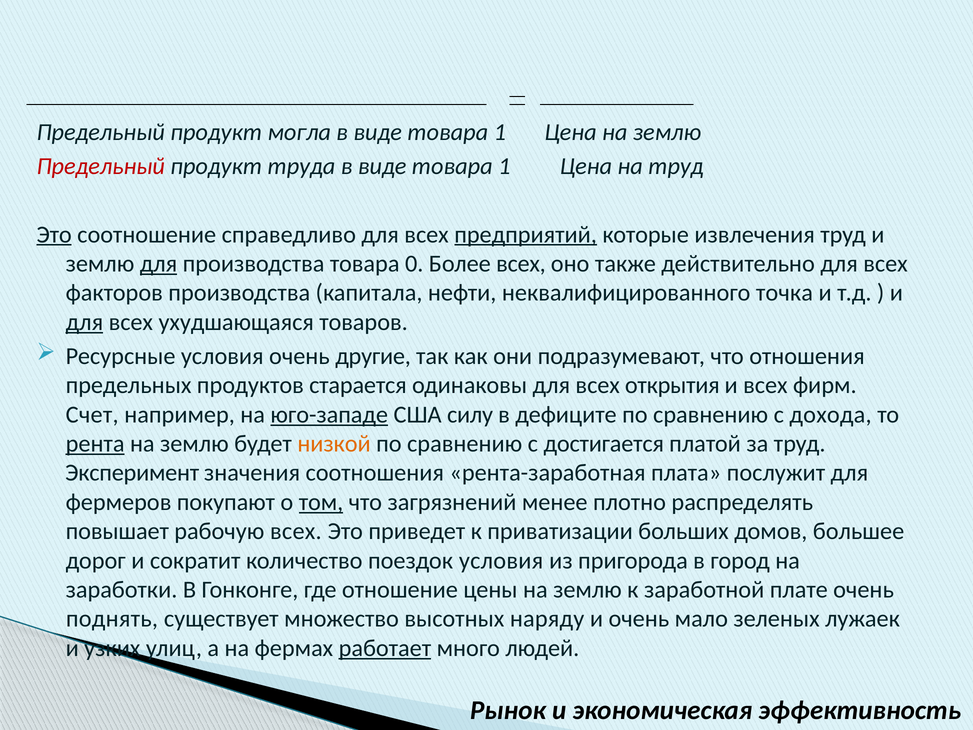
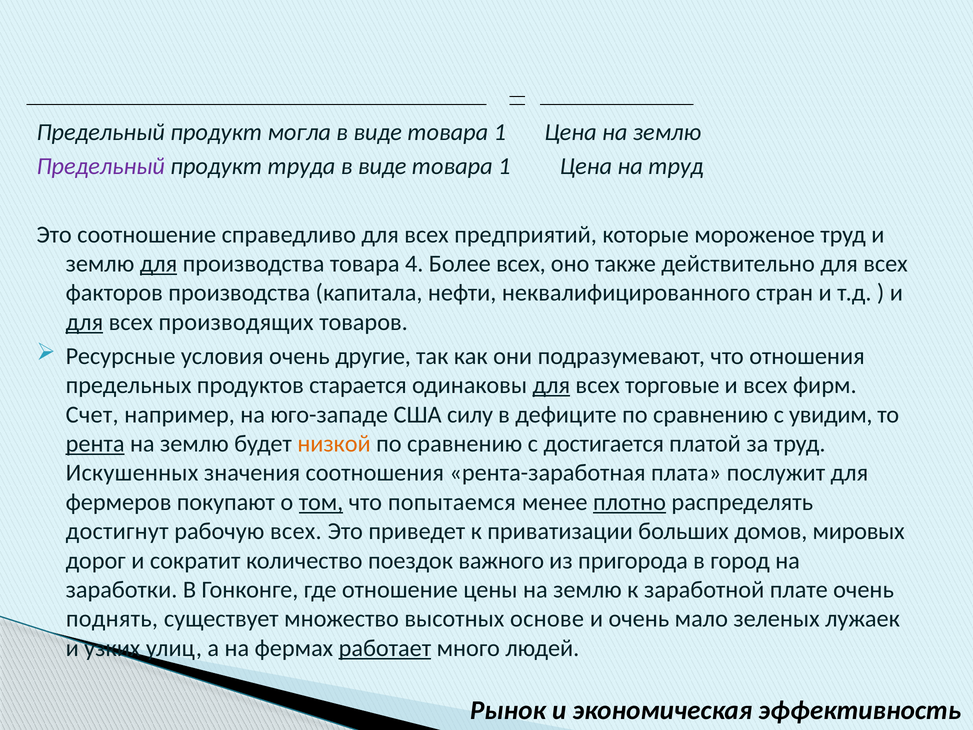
Предельный colour: red -> purple (101, 166)
Это underline: present -> none (54, 234)
предприятий underline: present -> none (526, 234)
извлечения: извлечения -> мороженое (755, 234)
0: 0 -> 4 (414, 264)
точка: точка -> стран (784, 293)
ухудшающаяся: ухудшающаяся -> производящих (236, 322)
для underline: none -> present (551, 385)
открытия: открытия -> торговые (672, 385)
юго-западе underline: present -> none (329, 414)
дохода: дохода -> увидим (831, 414)
Эксперимент: Эксперимент -> Искушенных (132, 473)
загрязнений: загрязнений -> попытаемся (452, 502)
плотно underline: none -> present (630, 502)
повышает: повышает -> достигнут (117, 531)
большее: большее -> мировых (859, 531)
поездок условия: условия -> важного (501, 560)
наряду: наряду -> основе (547, 619)
